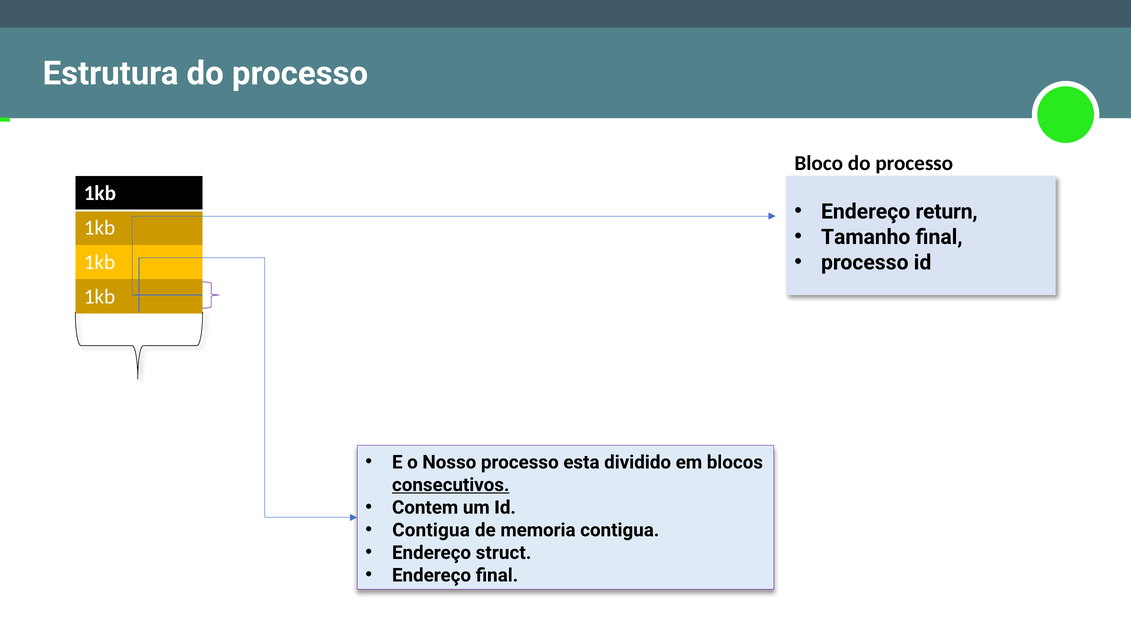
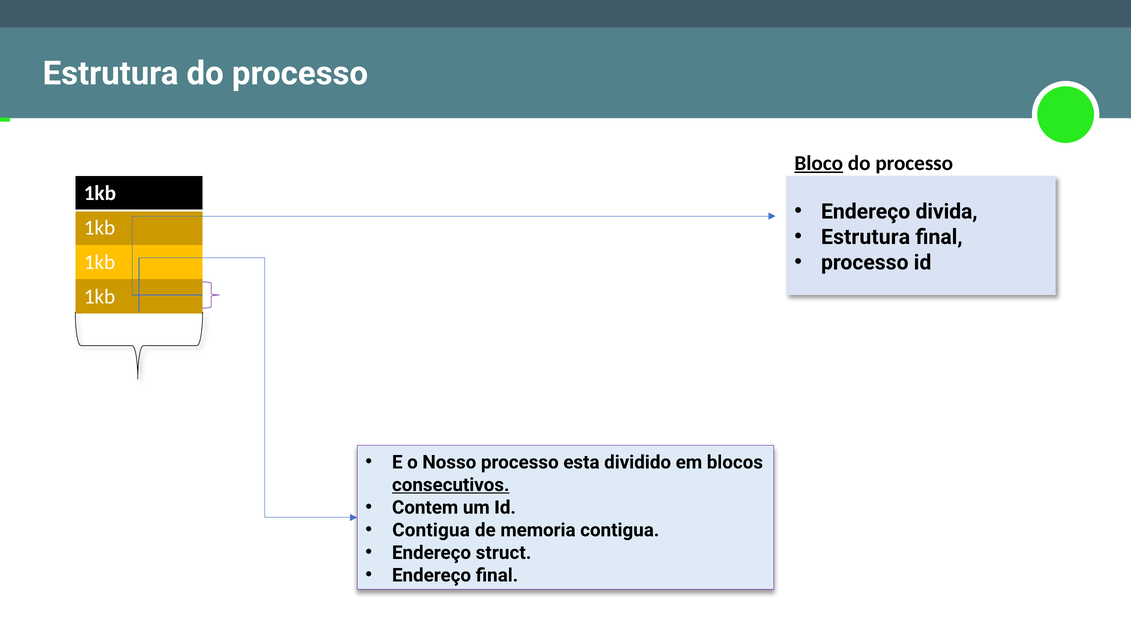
Bloco underline: none -> present (819, 163)
return: return -> divida (947, 212)
Tamanho: Tamanho -> Estrutura (866, 237)
